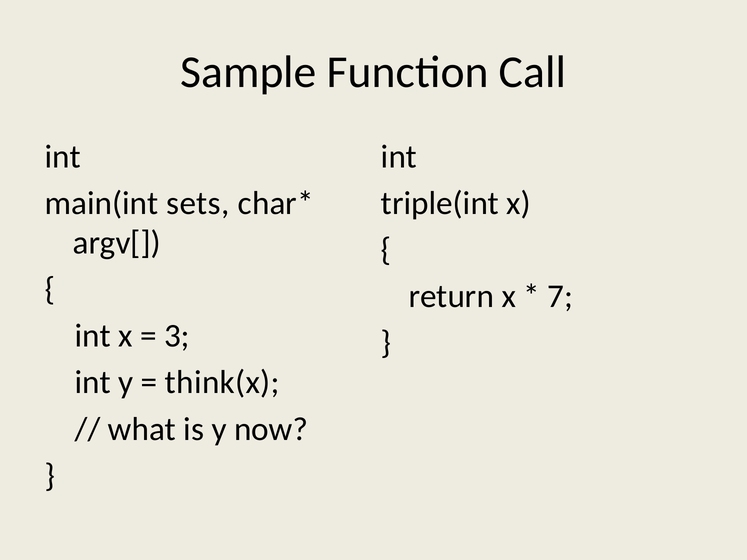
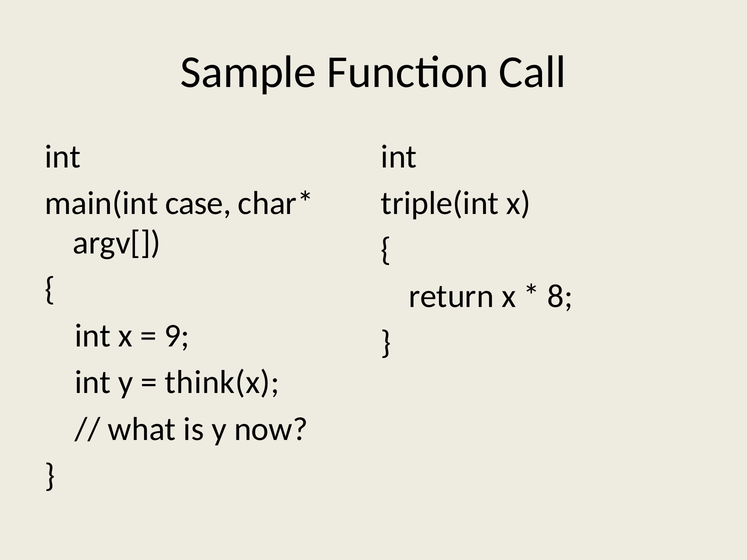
sets: sets -> case (198, 203)
7: 7 -> 8 (560, 296)
3: 3 -> 9 (177, 336)
